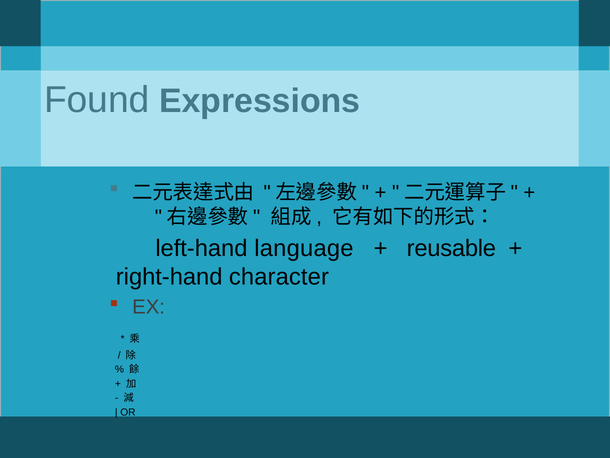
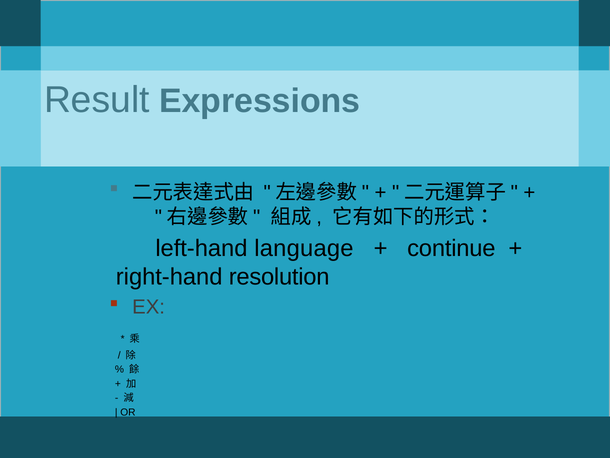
Found: Found -> Result (97, 100)
reusable: reusable -> continue (451, 248)
character: character -> resolution (279, 277)
